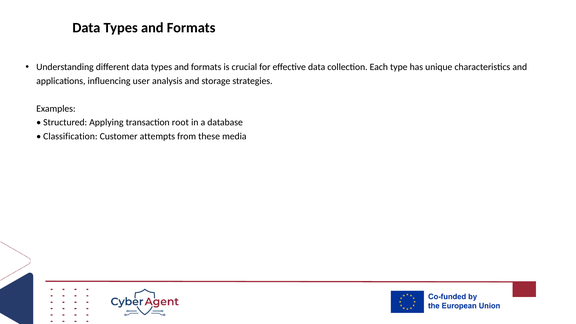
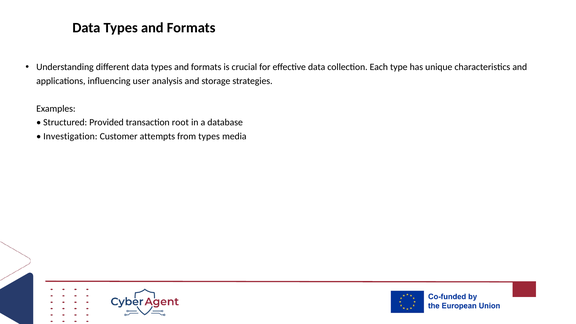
Applying: Applying -> Provided (106, 122)
Classification: Classification -> Investigation (70, 136)
from these: these -> types (209, 136)
